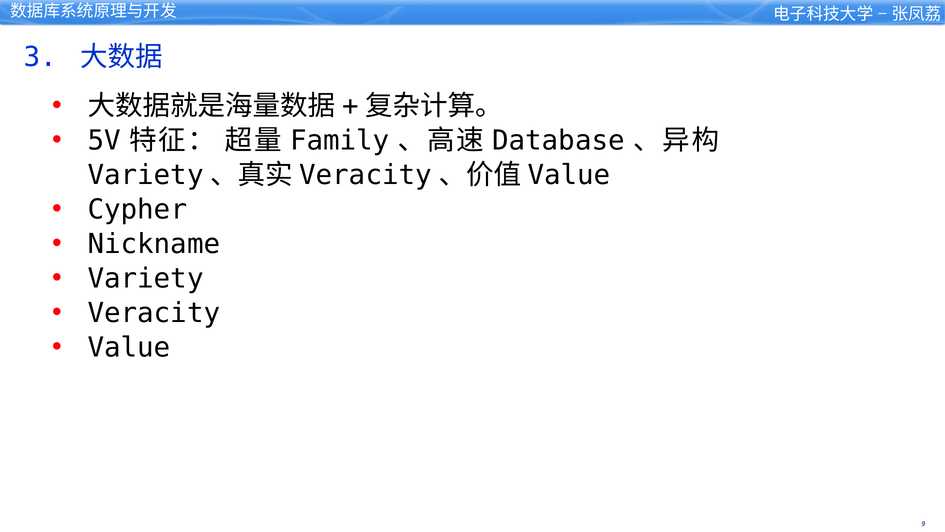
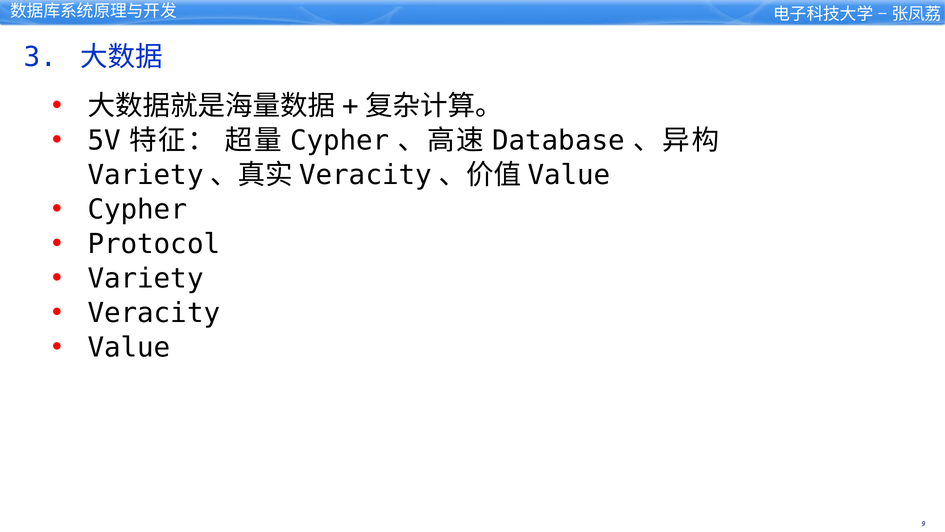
Family: Family -> Cypher (340, 140)
Nickname: Nickname -> Protocol (154, 244)
